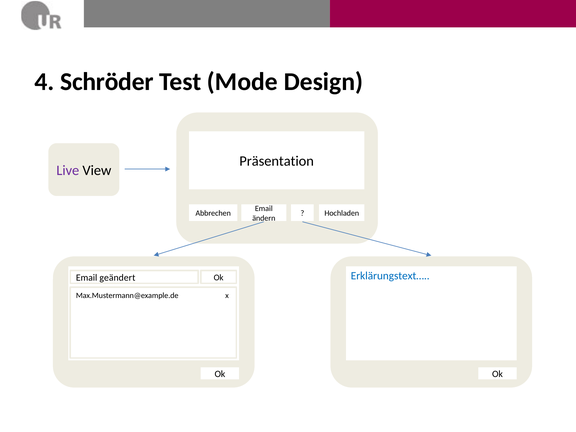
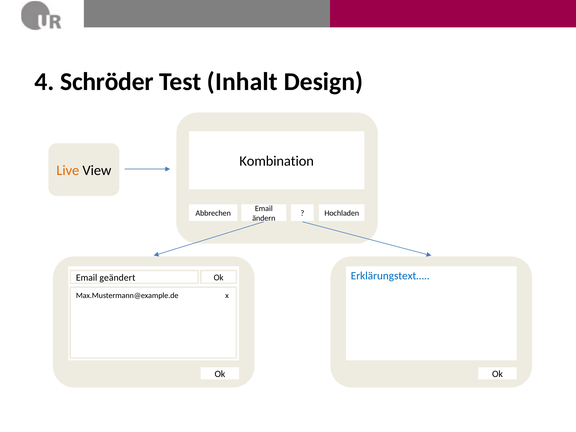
Mode: Mode -> Inhalt (242, 82)
Präsentation: Präsentation -> Kombination (277, 161)
Live colour: purple -> orange (68, 171)
